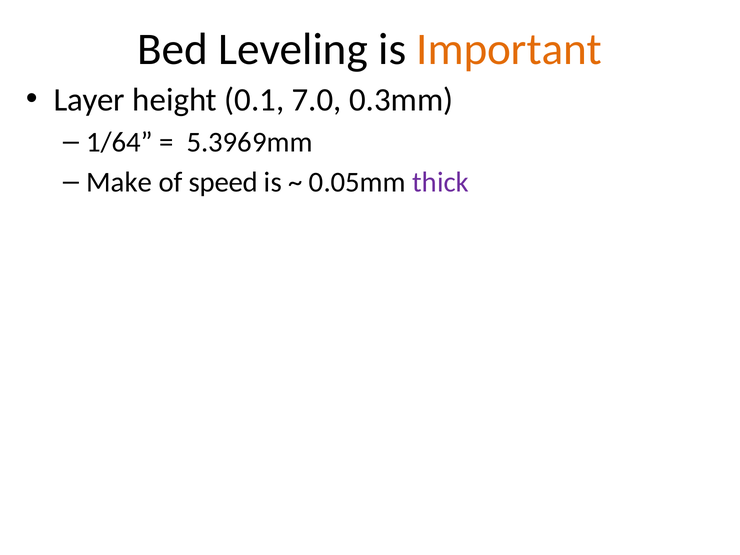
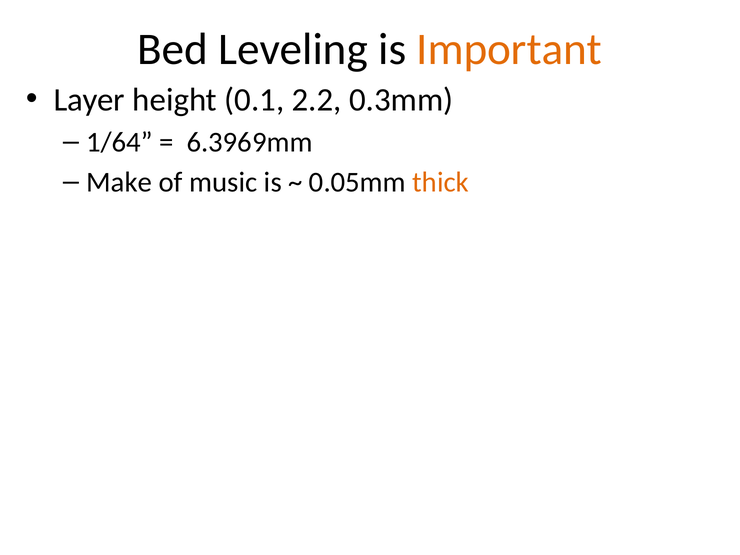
7.0: 7.0 -> 2.2 (317, 100)
5.3969mm: 5.3969mm -> 6.3969mm (250, 142)
speed: speed -> music (223, 182)
thick colour: purple -> orange (441, 182)
